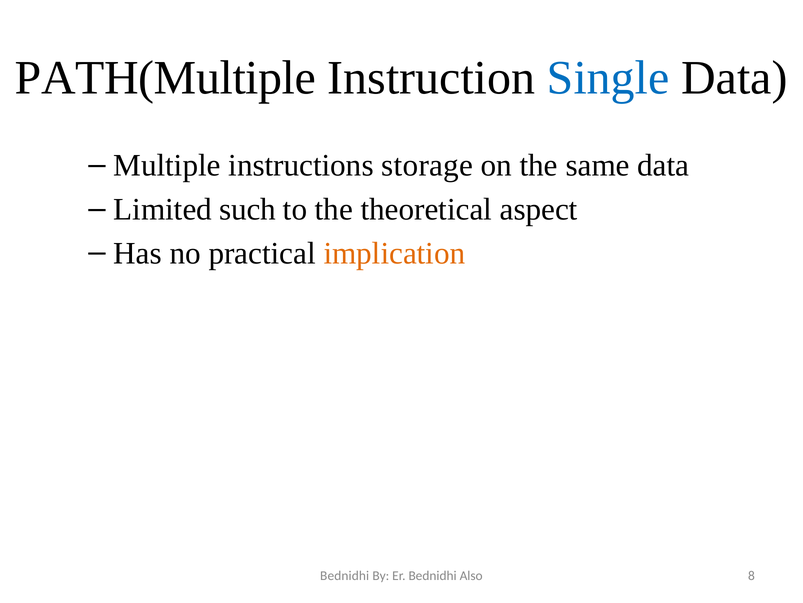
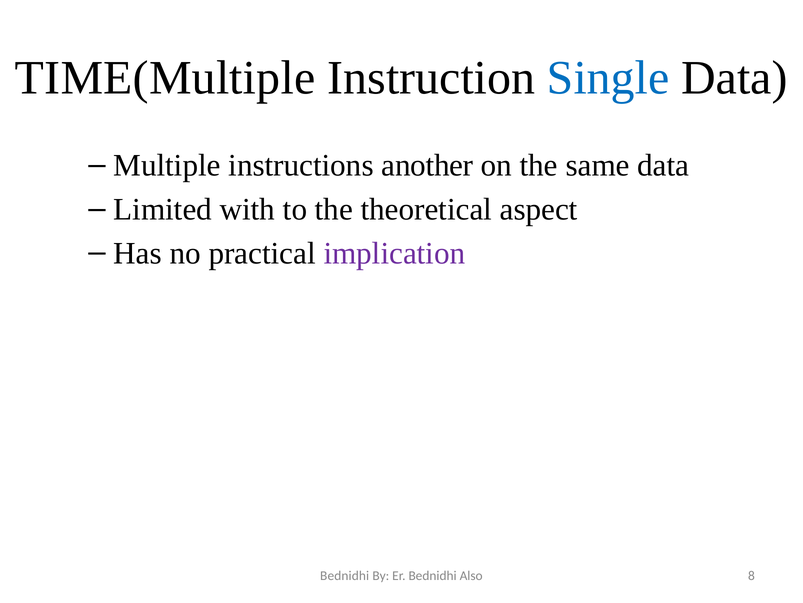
PATH(Multiple: PATH(Multiple -> TIME(Multiple (165, 78)
storage: storage -> another (427, 165)
such: such -> with (247, 209)
implication colour: orange -> purple (394, 253)
